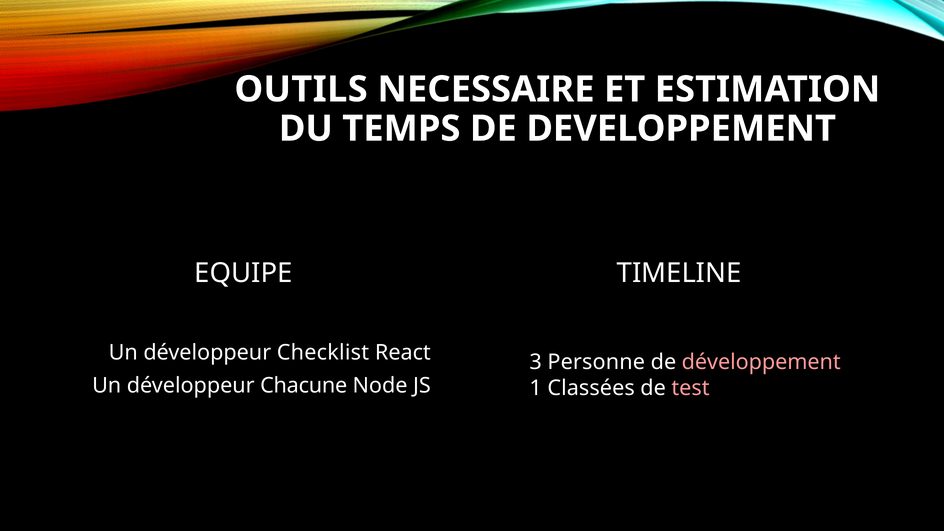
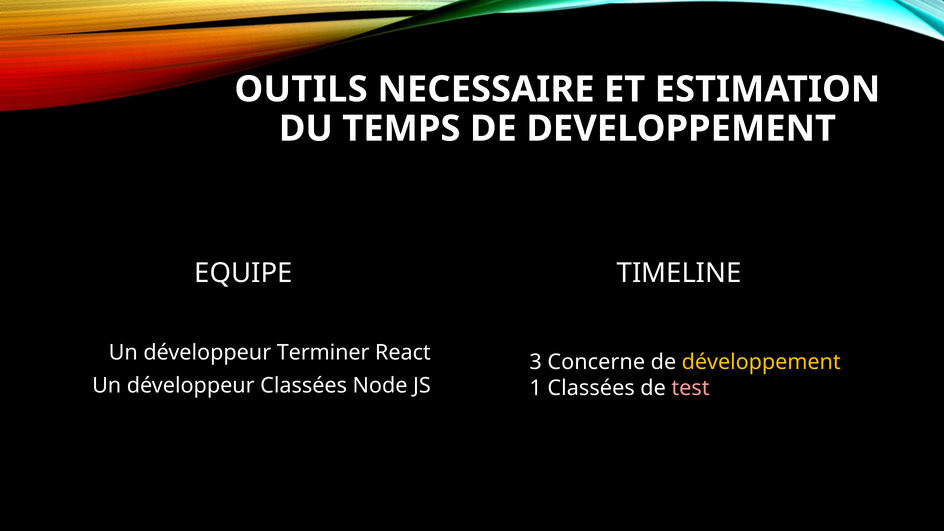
Checklist: Checklist -> Terminer (323, 353)
Personne: Personne -> Concerne (596, 362)
développement colour: pink -> yellow (761, 362)
développeur Chacune: Chacune -> Classées (304, 386)
